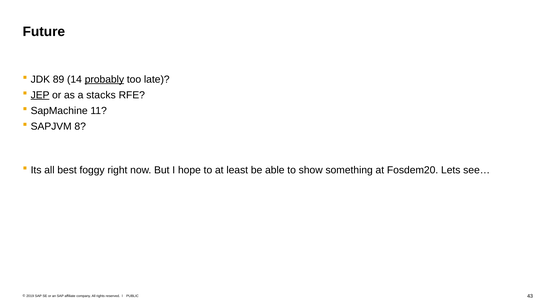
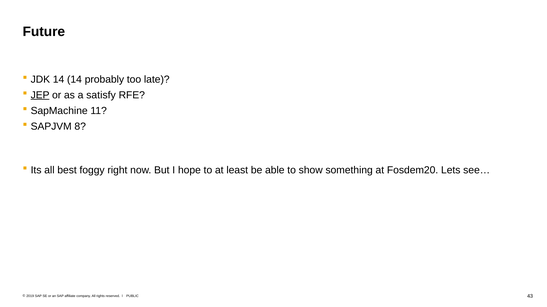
JDK 89: 89 -> 14 (59, 80)
probably underline: present -> none (104, 80)
stacks: stacks -> satisfy (101, 95)
